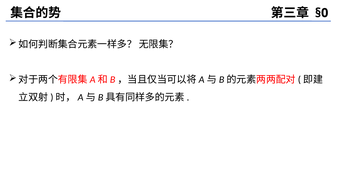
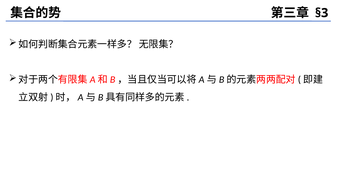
§0: §0 -> §3 (322, 13)
